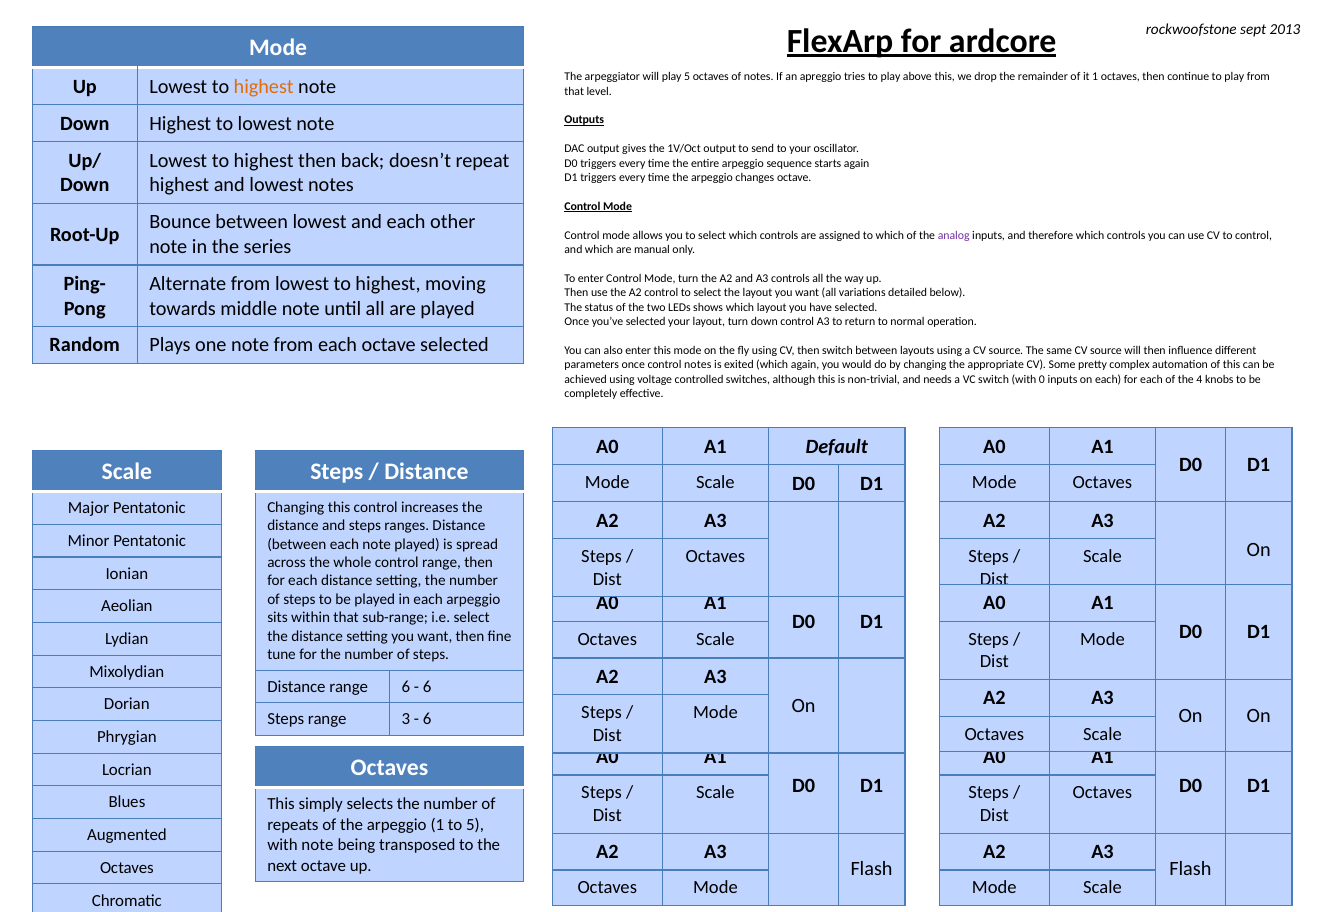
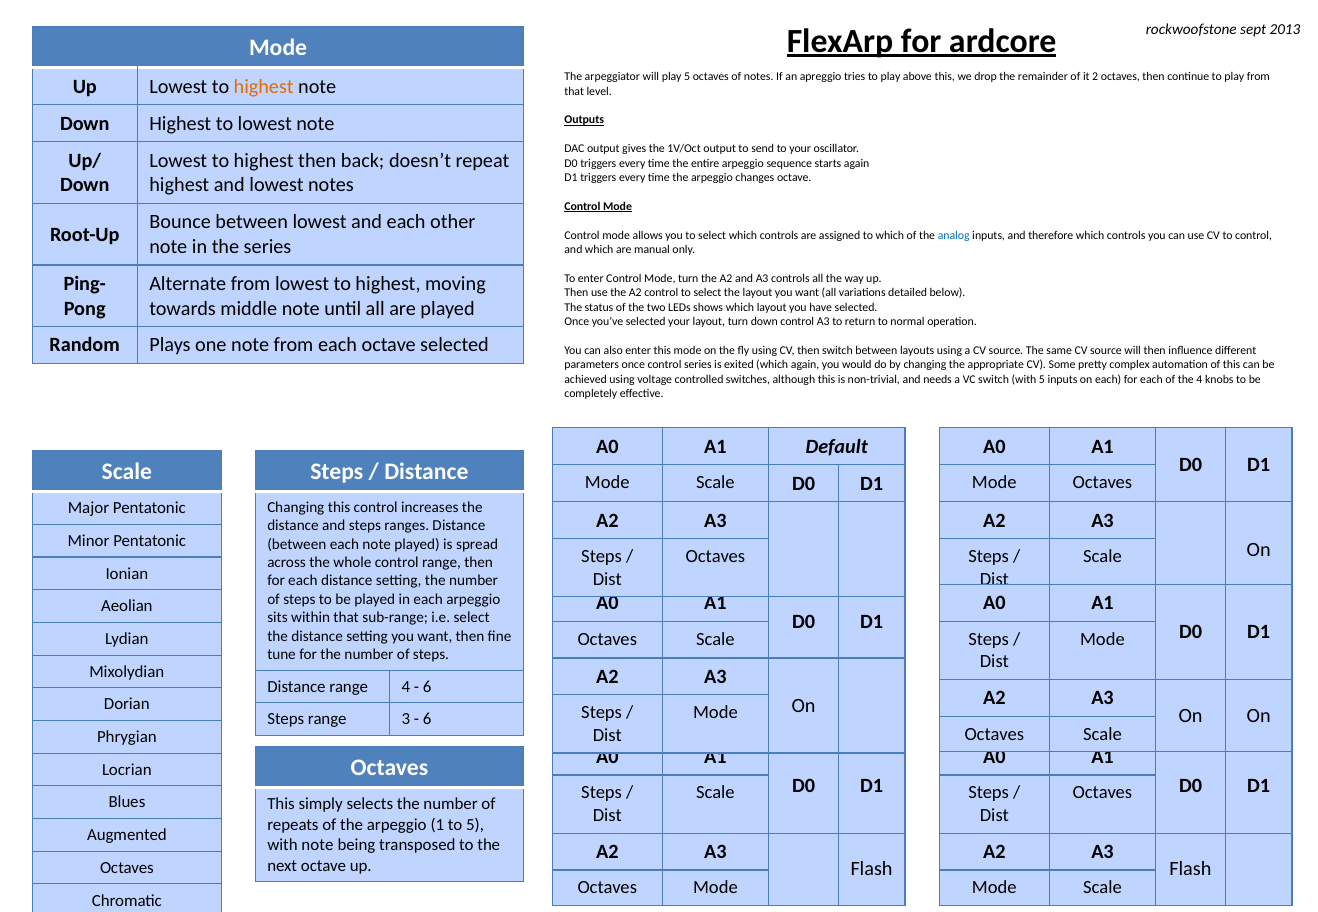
it 1: 1 -> 2 (1095, 77)
analog colour: purple -> blue (954, 235)
control notes: notes -> series (698, 365)
with 0: 0 -> 5 (1042, 380)
range 6: 6 -> 4 (406, 687)
